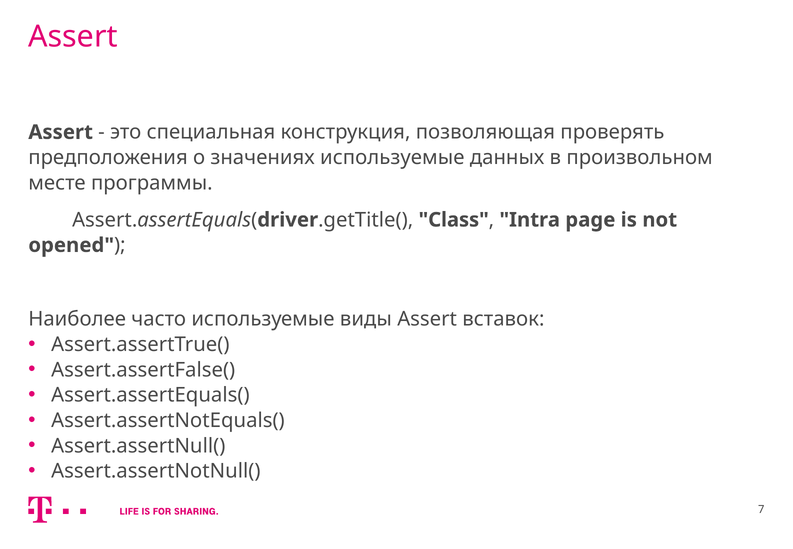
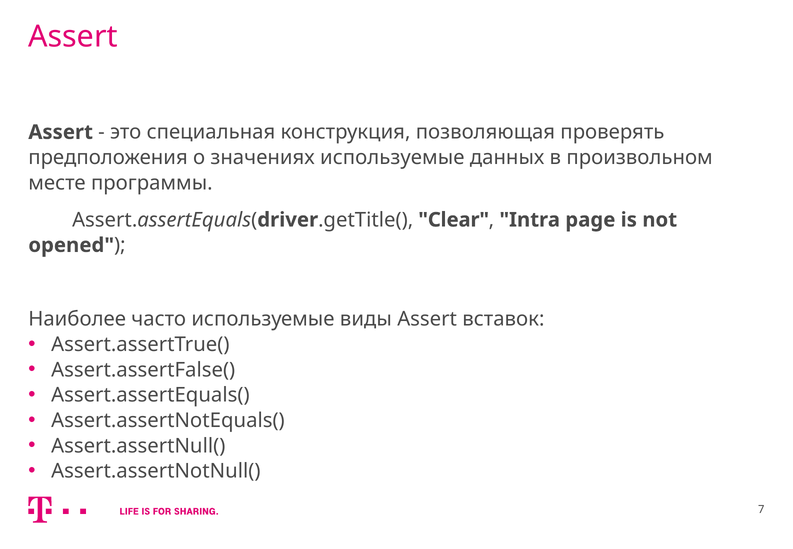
Class: Class -> Clear (454, 220)
